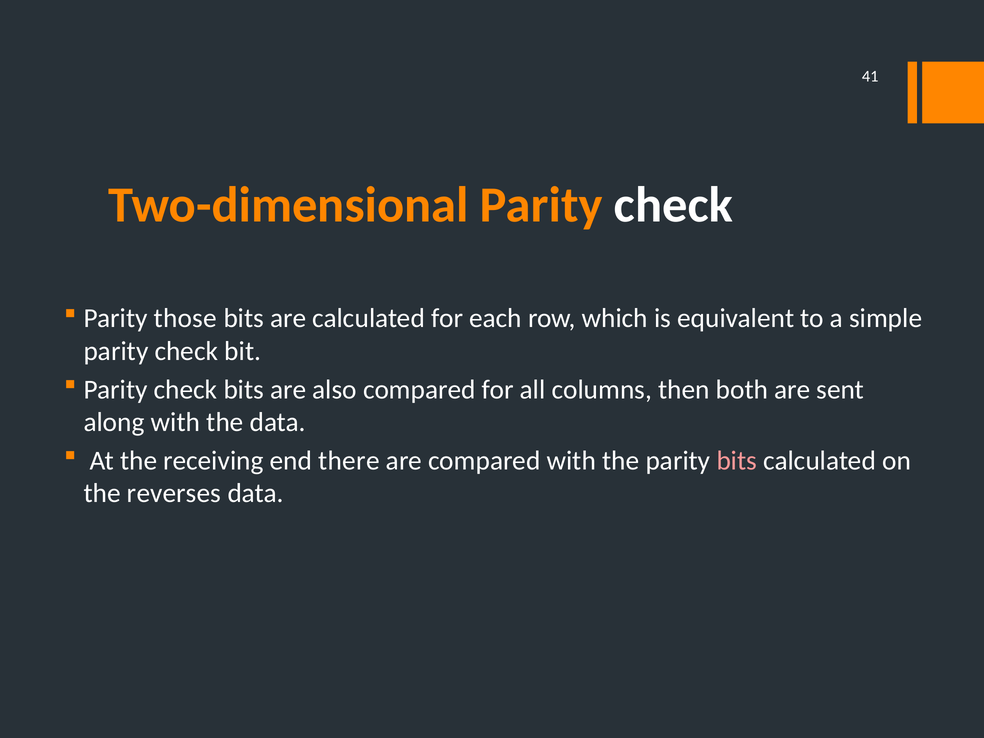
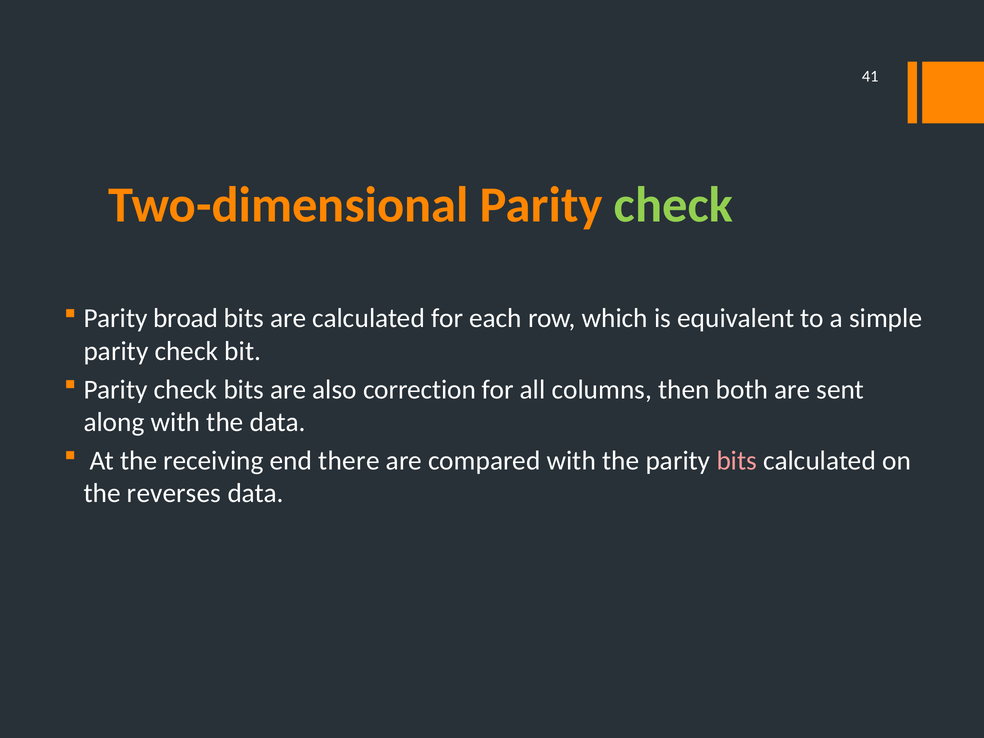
check colour: white -> light green (673, 205)
those: those -> broad (186, 318)
also compared: compared -> correction (419, 390)
